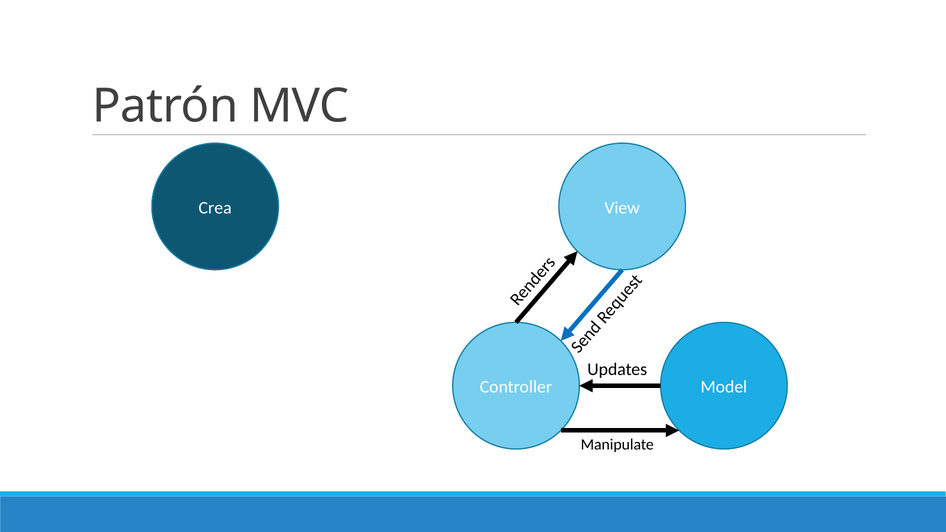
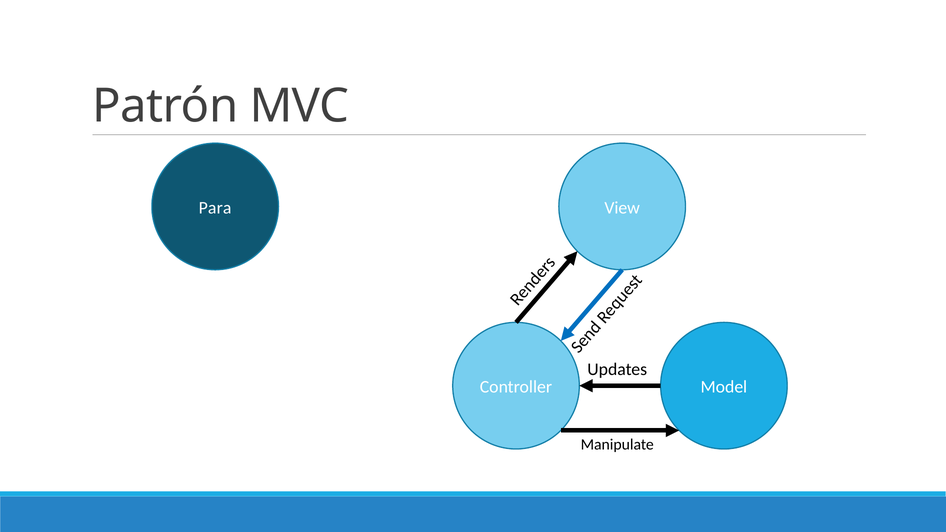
Crea: Crea -> Para (215, 208)
